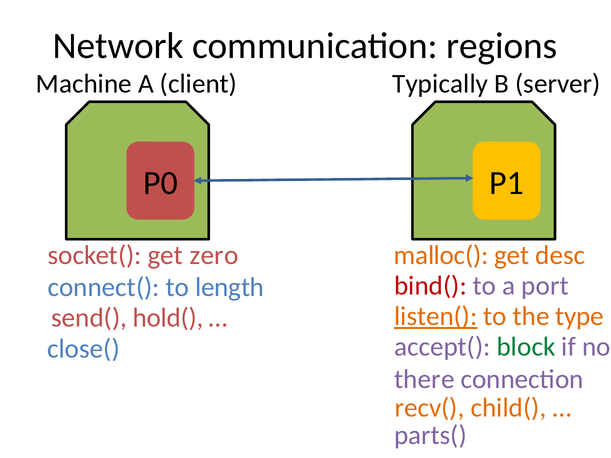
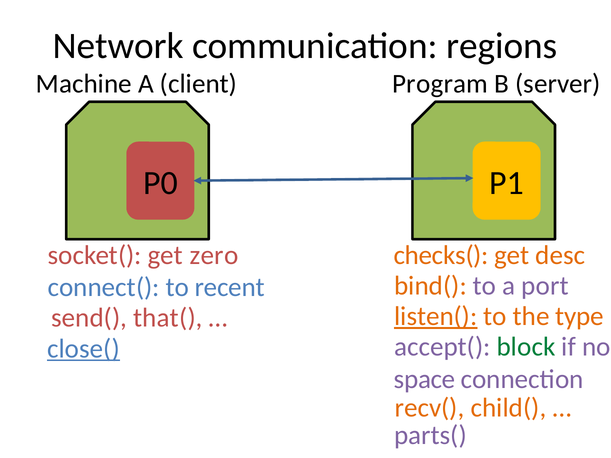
Typically: Typically -> Program (440, 84)
malloc(: malloc( -> checks( (441, 255)
bind( colour: red -> orange (430, 286)
length: length -> recent (230, 288)
hold(: hold( -> that( (168, 318)
close( underline: none -> present (83, 349)
there: there -> space (425, 380)
